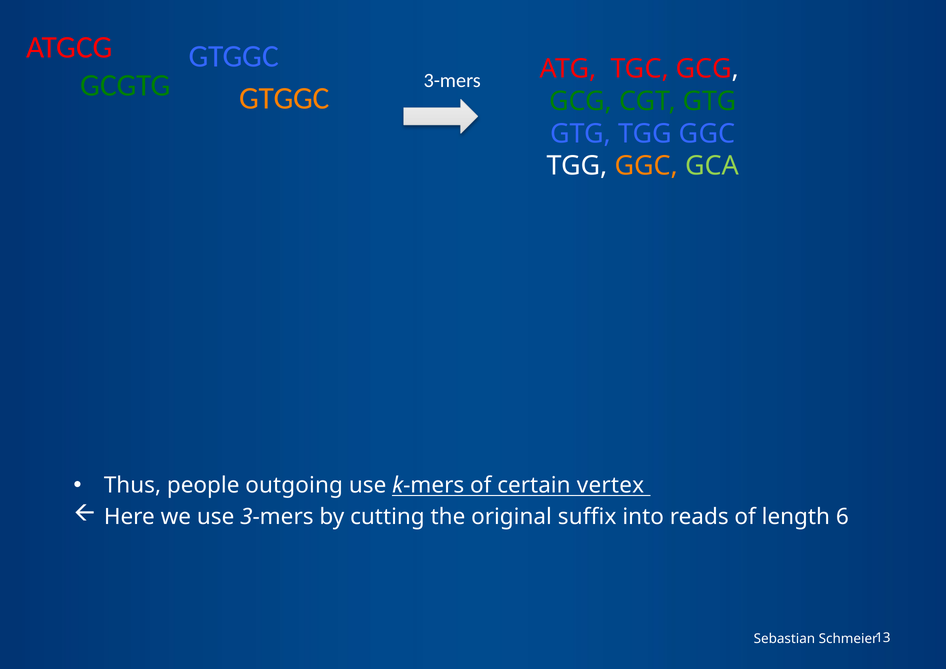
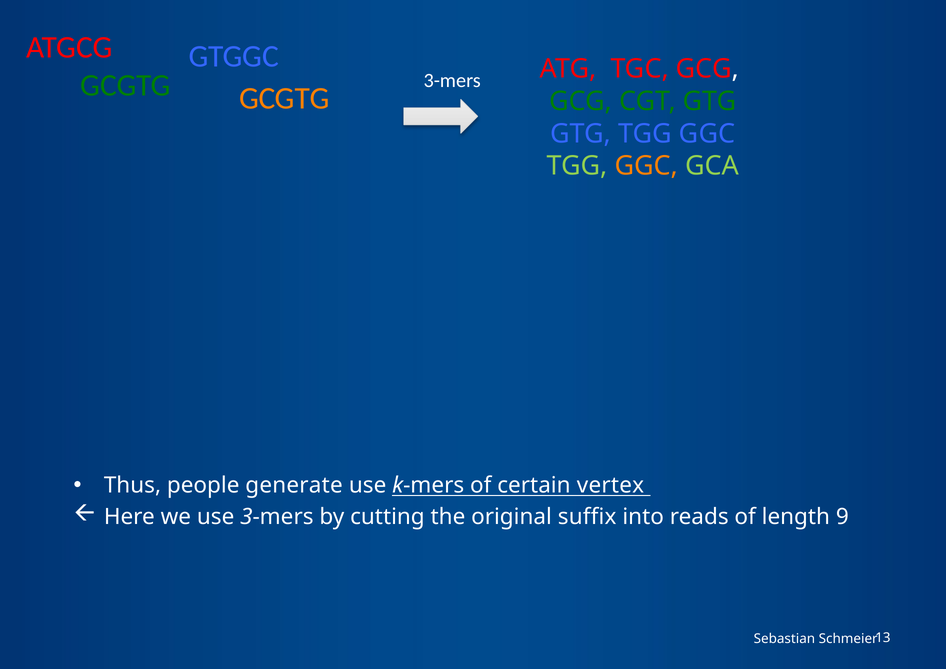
GTGGC: GTGGC -> GCGTG (284, 98)
TGG colour: white -> light green (577, 166)
outgoing: outgoing -> generate (294, 486)
6: 6 -> 9 (842, 517)
